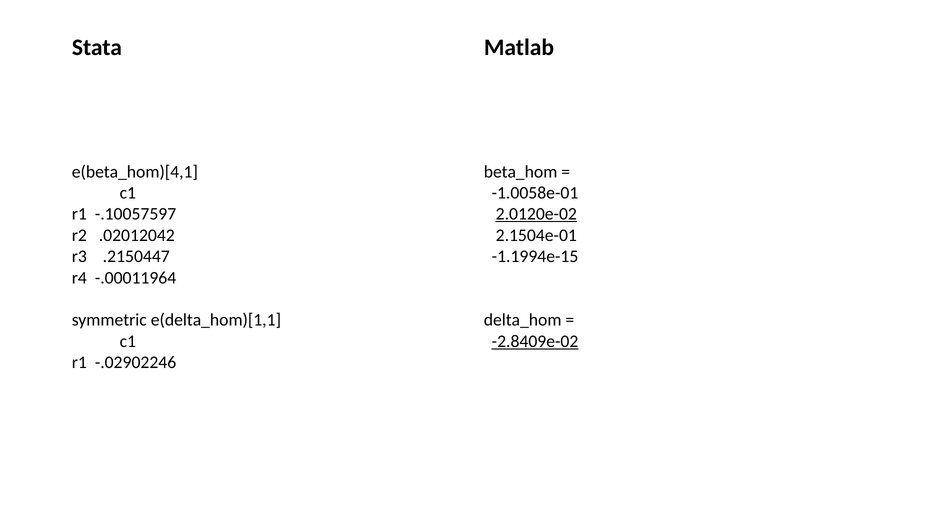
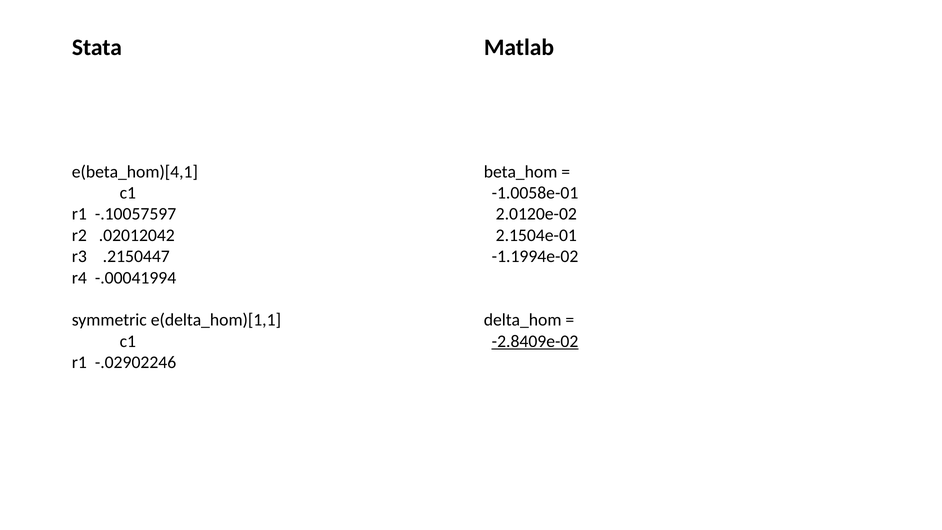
2.0120e-02 underline: present -> none (536, 214)
-1.1994e-15: -1.1994e-15 -> -1.1994e-02 (535, 256)
-.00011964: -.00011964 -> -.00041994 (136, 278)
